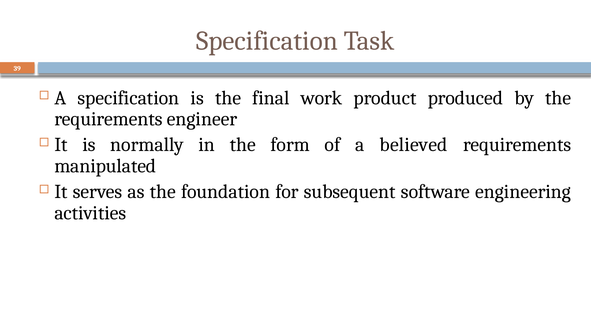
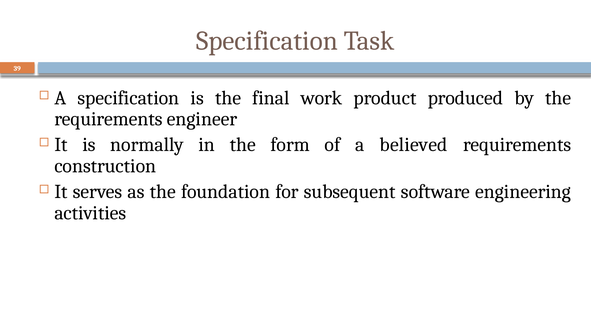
manipulated: manipulated -> construction (105, 166)
